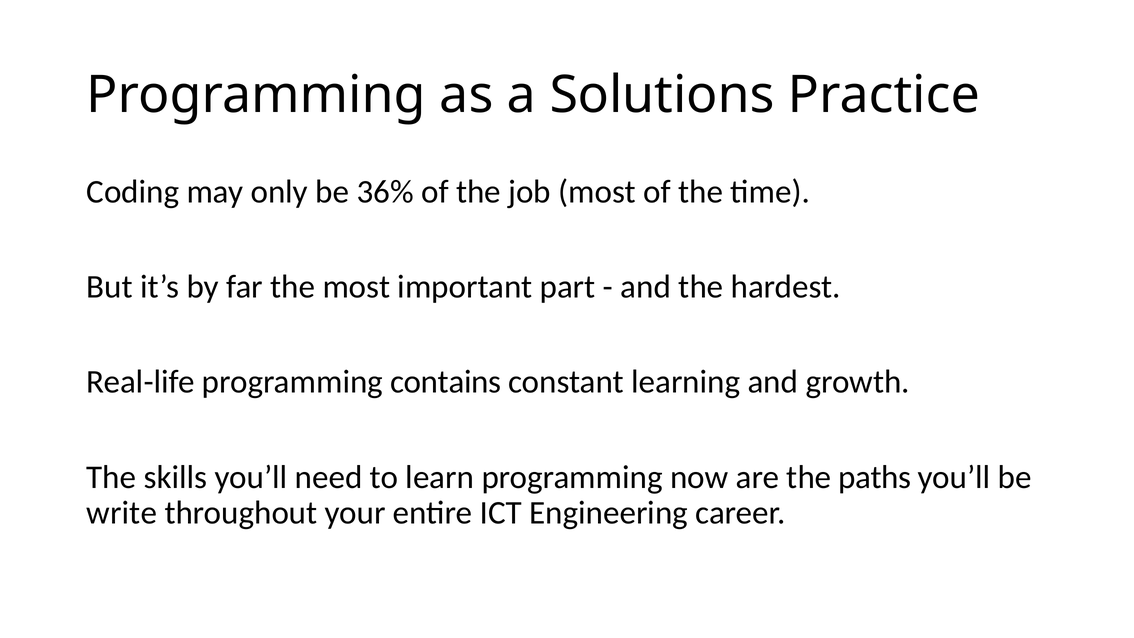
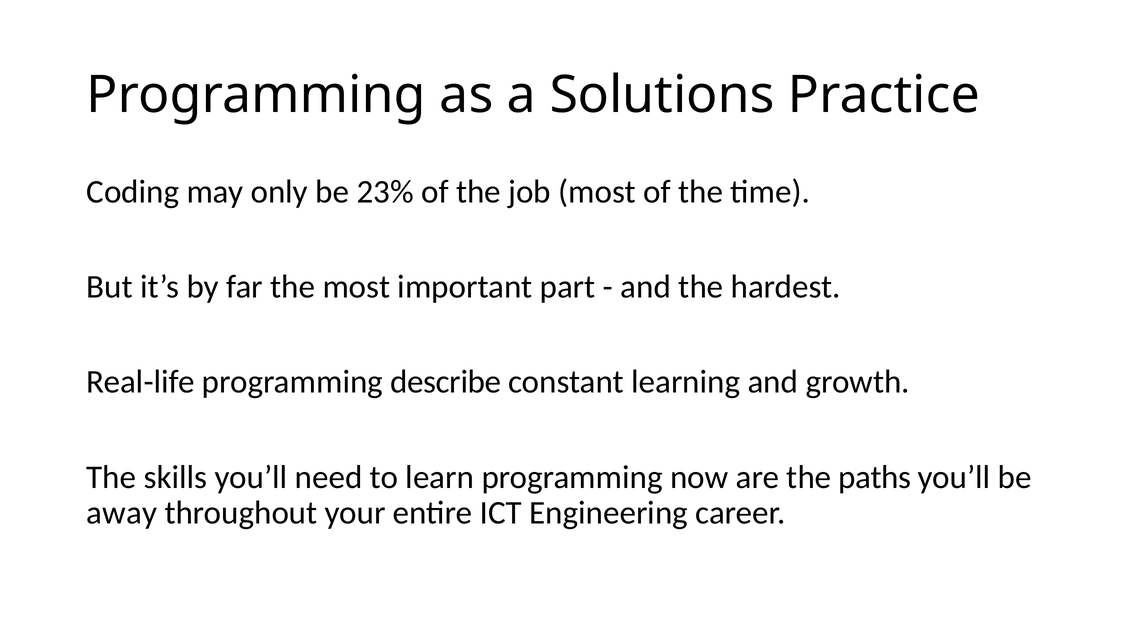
36%: 36% -> 23% (385, 192)
contains: contains -> describe (446, 382)
write: write -> away (122, 513)
